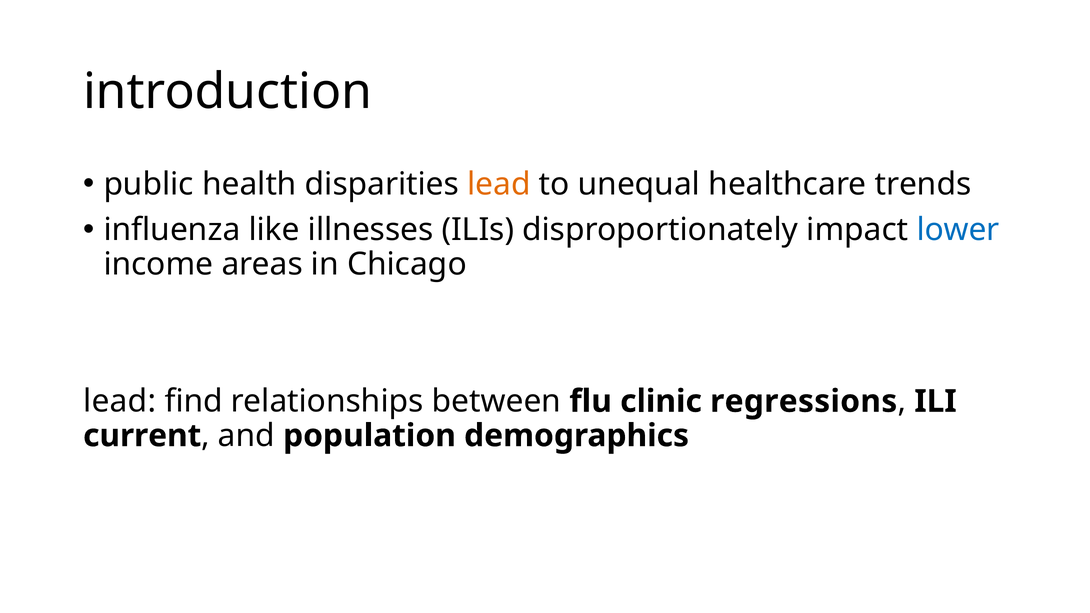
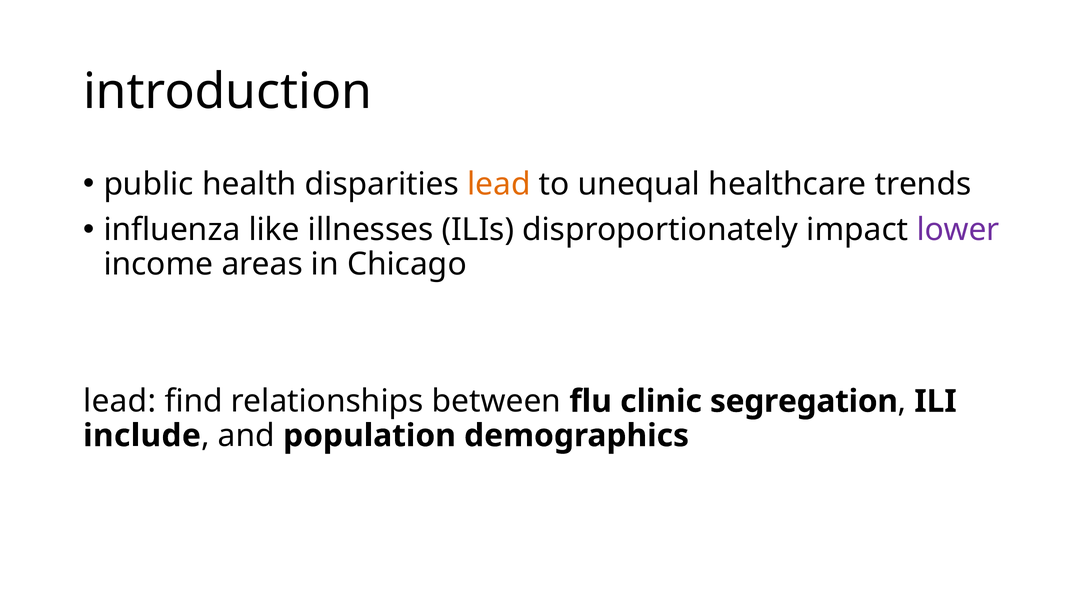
lower colour: blue -> purple (958, 230)
regressions: regressions -> segregation (804, 401)
current: current -> include (142, 436)
